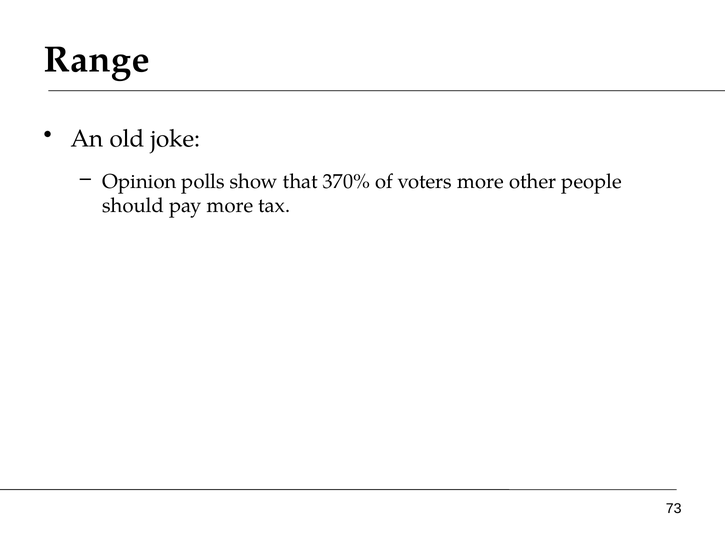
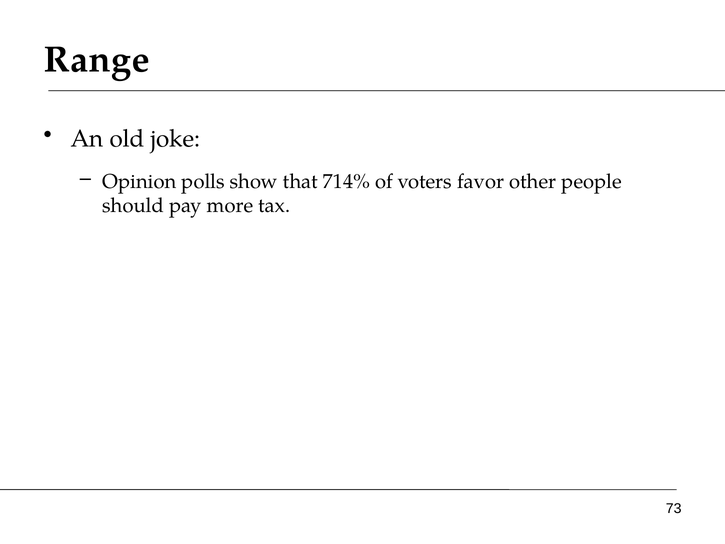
370%: 370% -> 714% (346, 181)
voters more: more -> favor (481, 181)
